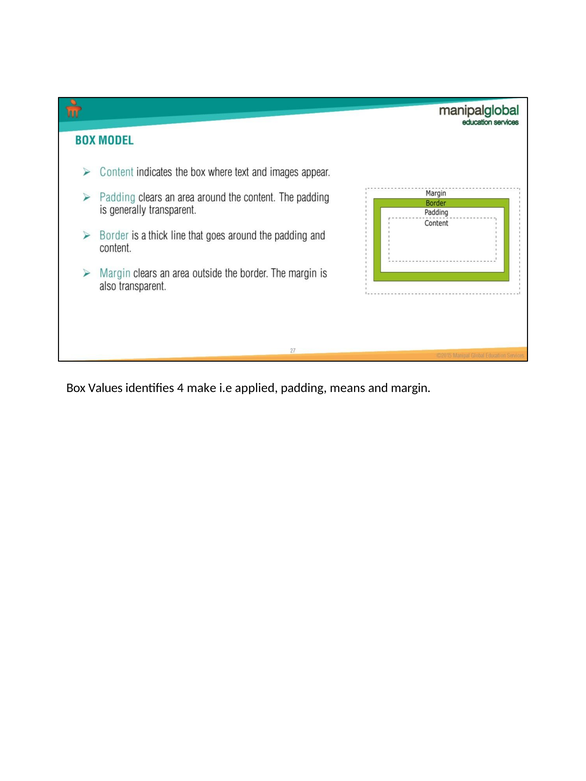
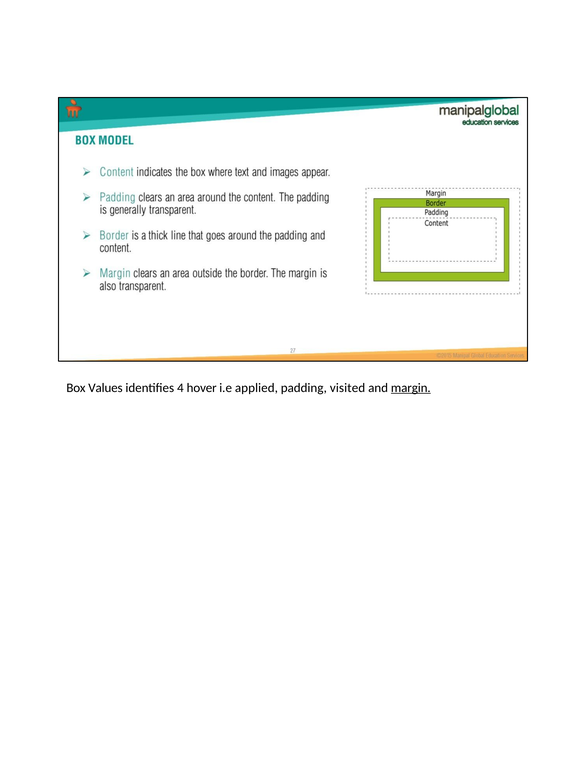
make: make -> hover (202, 388)
means: means -> visited (348, 388)
margin underline: none -> present (411, 388)
